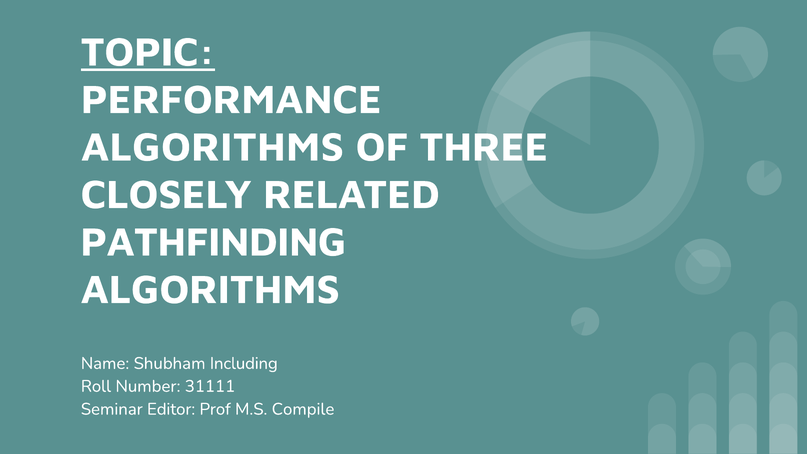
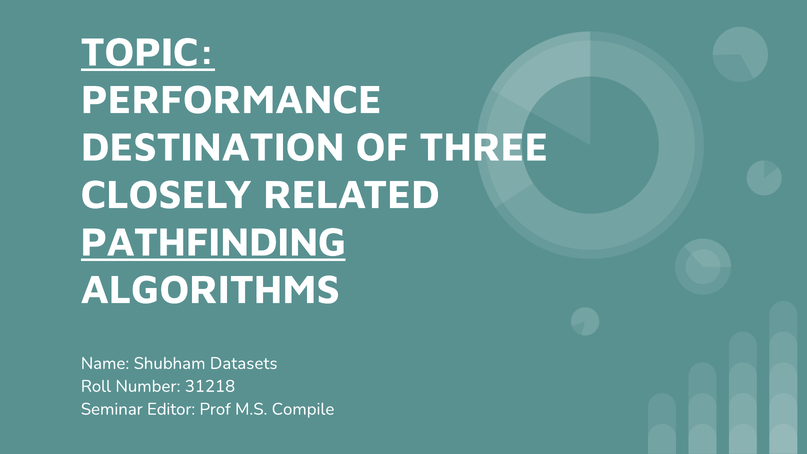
ALGORITHMS: ALGORITHMS -> DESTINATION (213, 147)
PATHFINDING underline: none -> present (213, 242)
Including: Including -> Datasets (244, 363)
31111: 31111 -> 31218 (210, 386)
